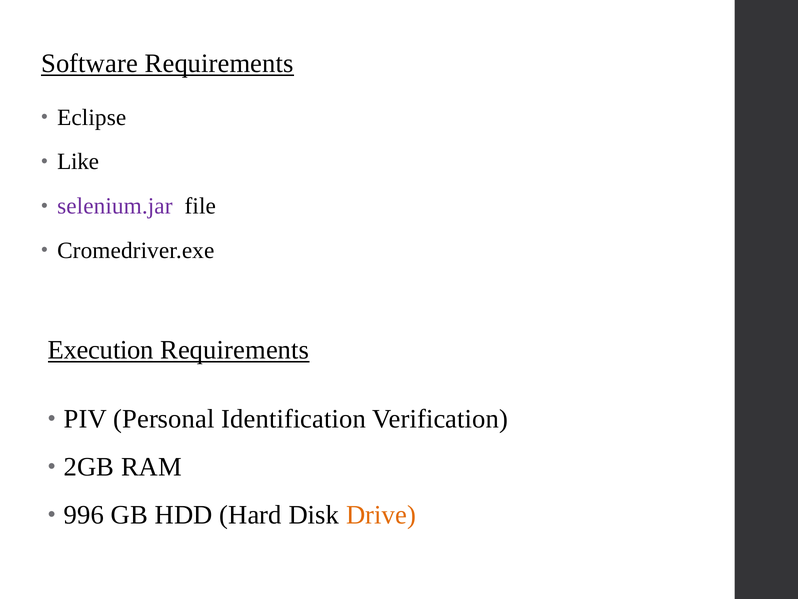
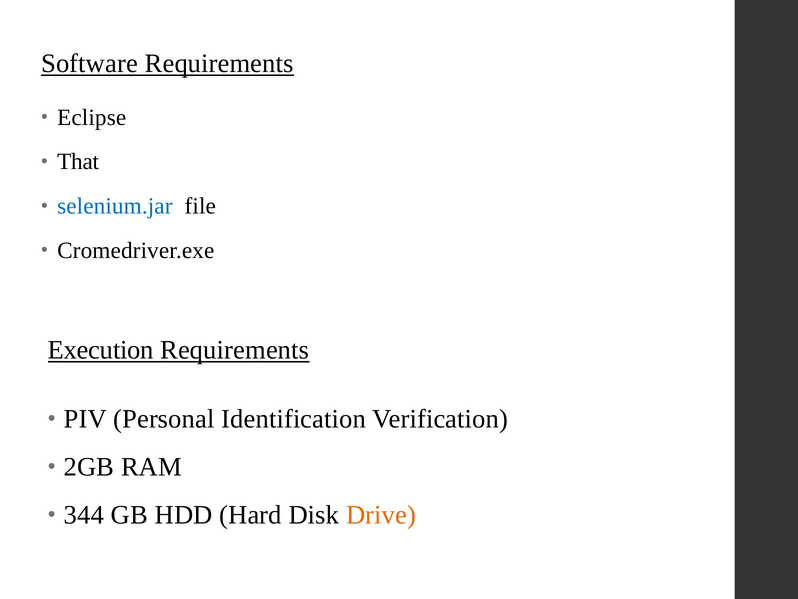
Like: Like -> That (78, 162)
selenium.jar colour: purple -> blue (115, 206)
996: 996 -> 344 (84, 515)
